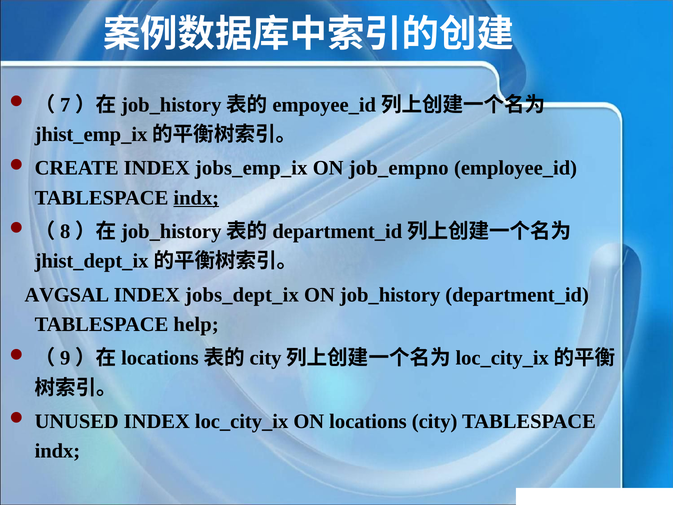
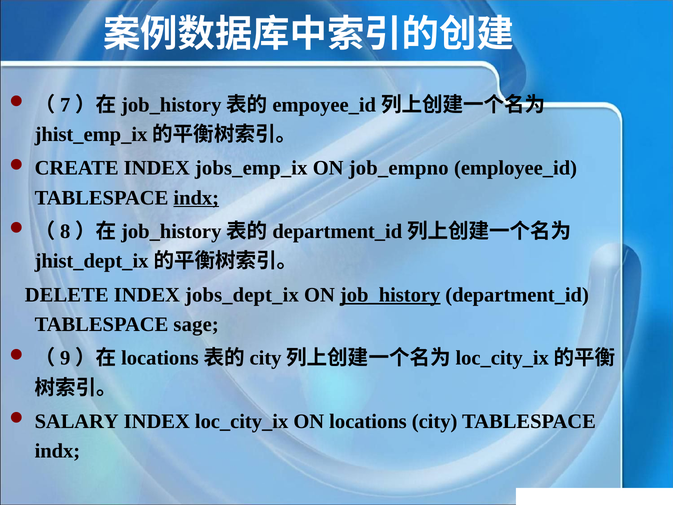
AVGSAL: AVGSAL -> DELETE (67, 295)
job_history underline: none -> present (390, 295)
help: help -> sage (196, 324)
UNUSED: UNUSED -> SALARY (77, 421)
